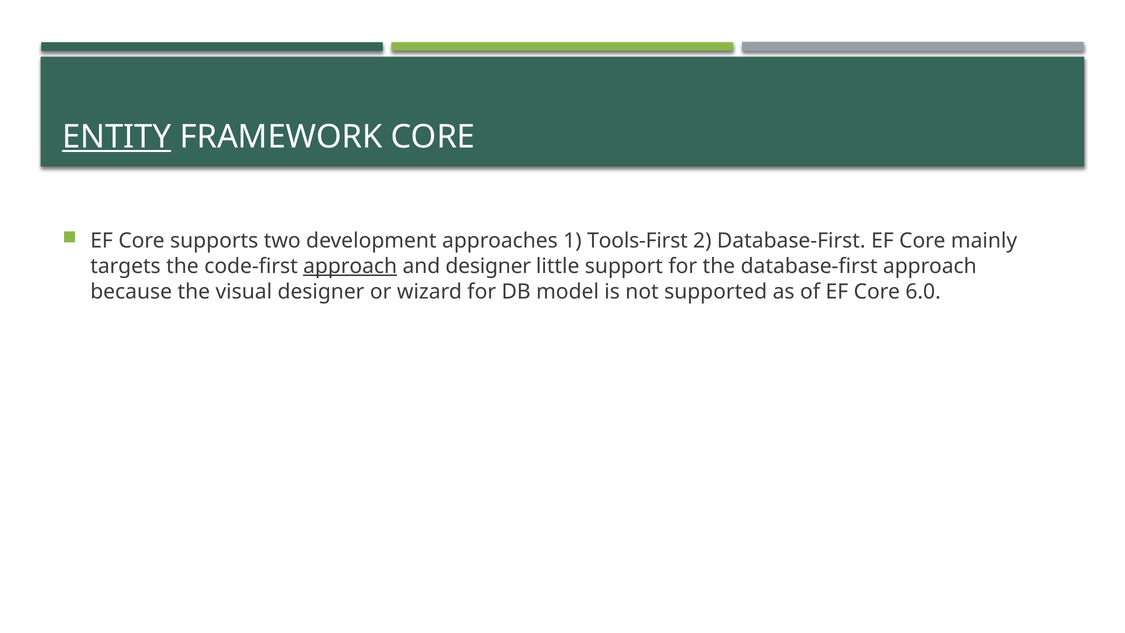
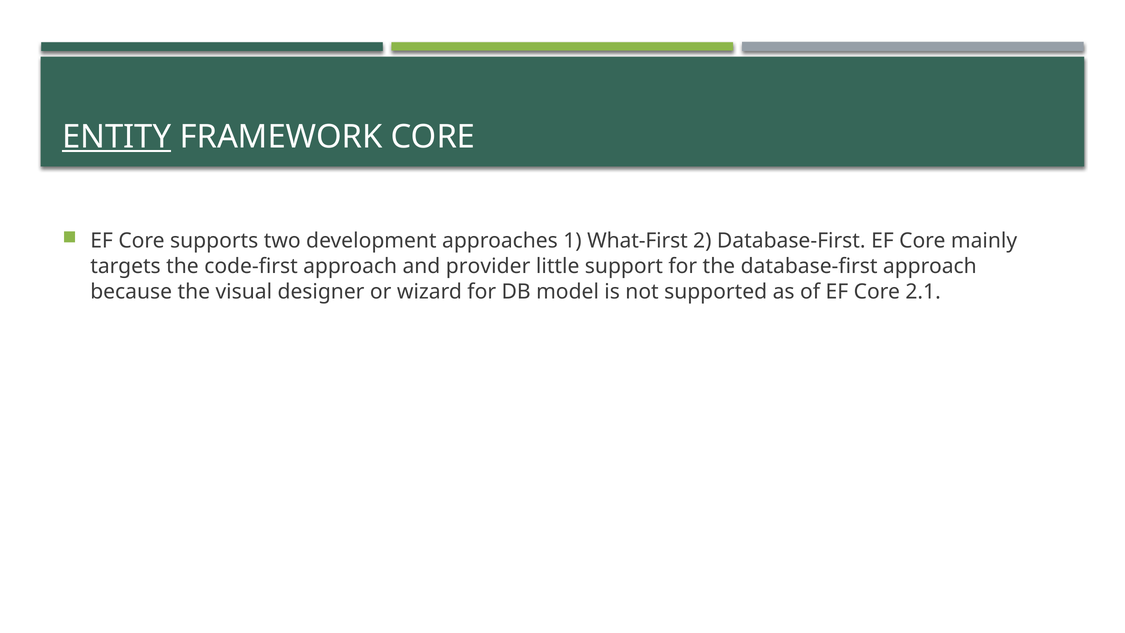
Tools-First: Tools-First -> What-First (637, 241)
approach underline: present -> none (350, 266)
and designer: designer -> provider (488, 266)
6.0: 6.0 -> 2.1 (923, 292)
